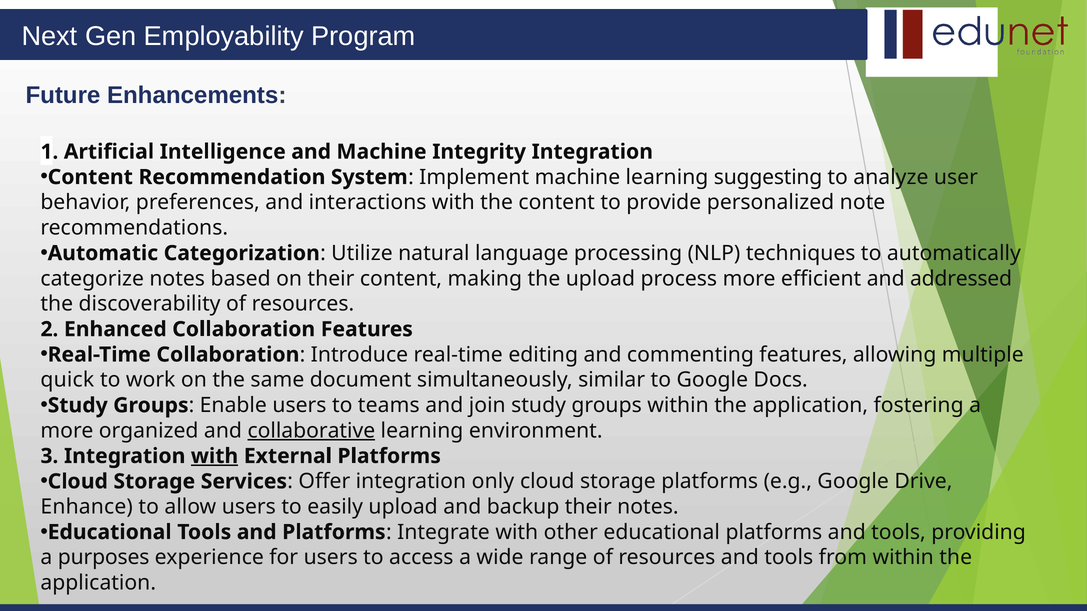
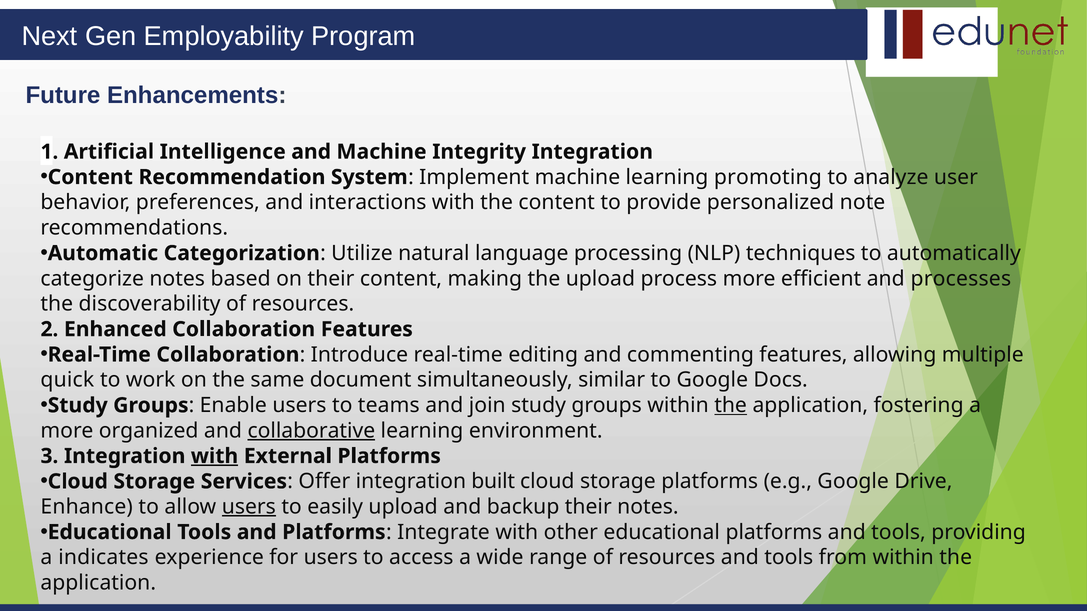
suggesting: suggesting -> promoting (768, 177)
addressed: addressed -> processes (961, 279)
the underline: none -> present (731, 406)
only: only -> built (493, 482)
users underline: none -> present (249, 507)
purposes: purposes -> indicates (103, 558)
